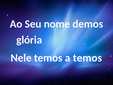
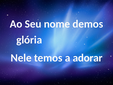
a temos: temos -> adorar (88, 58)
